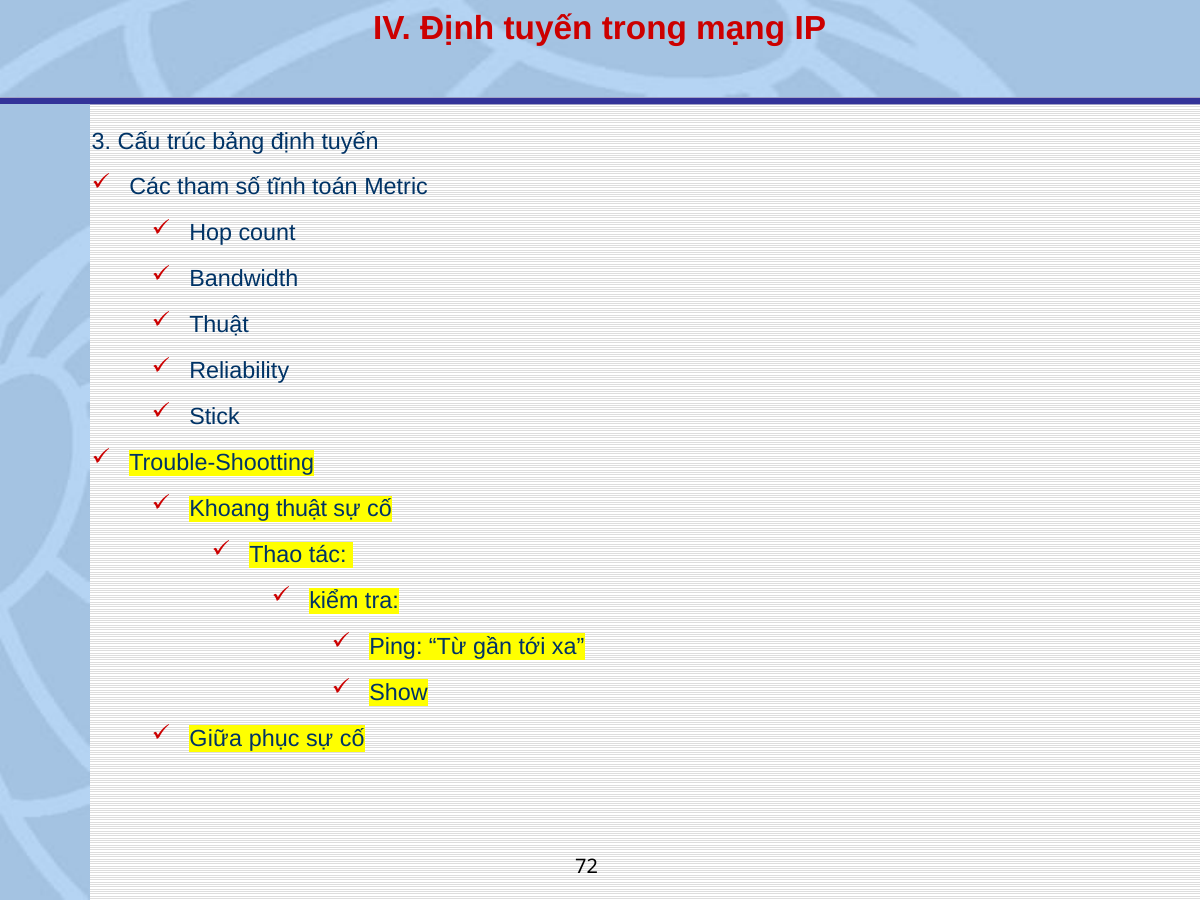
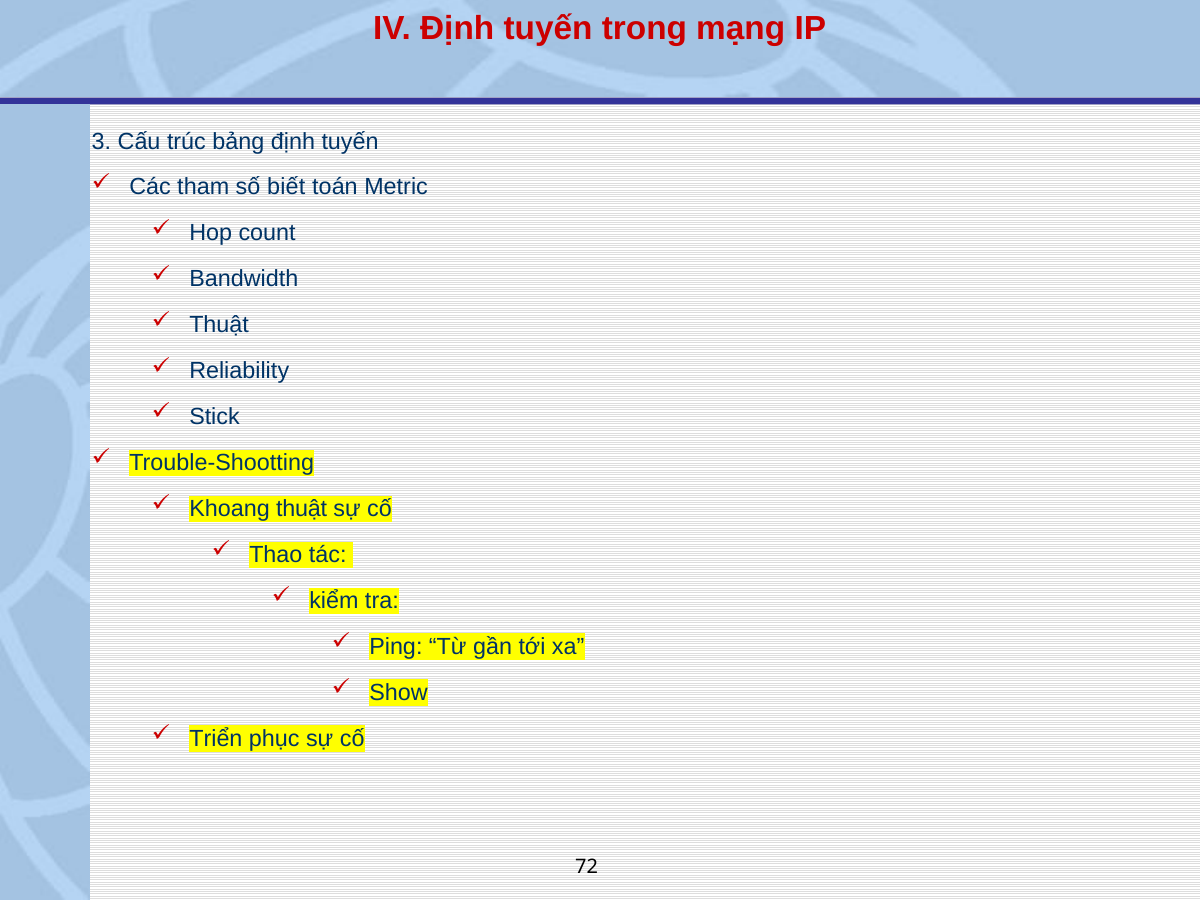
tĩnh: tĩnh -> biết (286, 187)
Giữa: Giữa -> Triển (216, 739)
